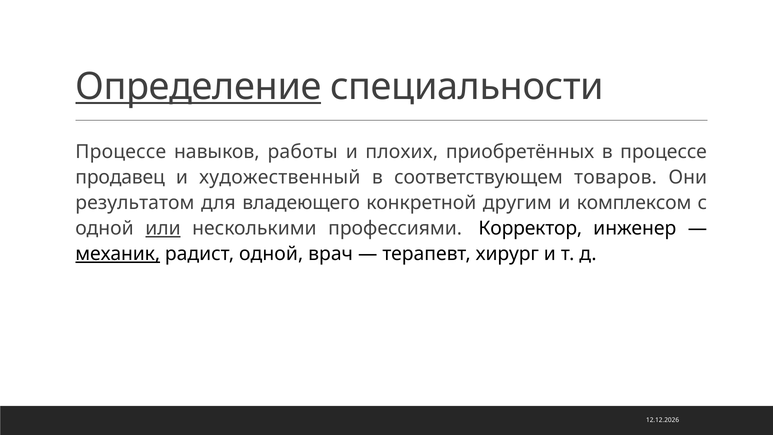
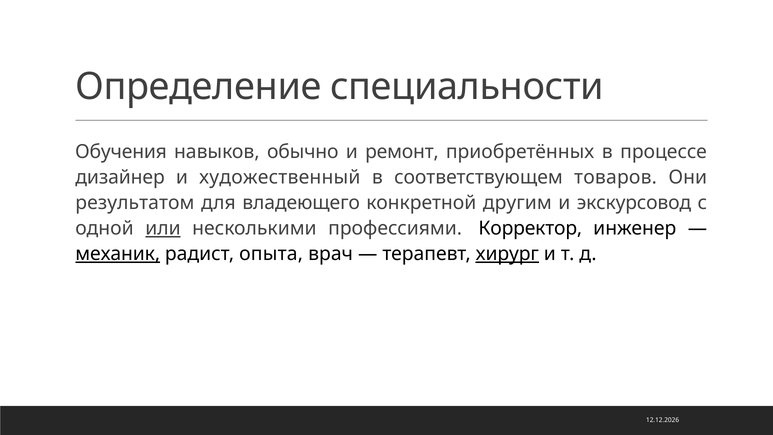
Определение underline: present -> none (198, 87)
Процессе: Процессе -> Обучения (121, 152)
работы: работы -> обычно (303, 152)
плохих: плохих -> ремонт (402, 152)
продавец: продавец -> дизайнер (120, 177)
комплексом: комплексом -> экскурсовод (634, 203)
радист одной: одной -> опыта (271, 254)
хирург underline: none -> present (507, 254)
